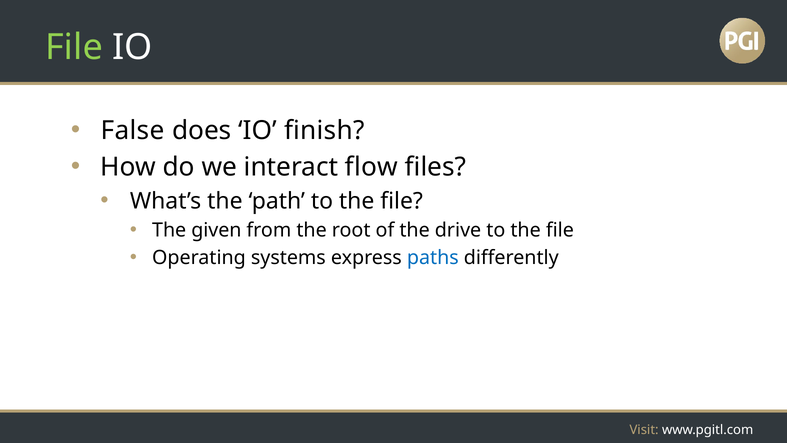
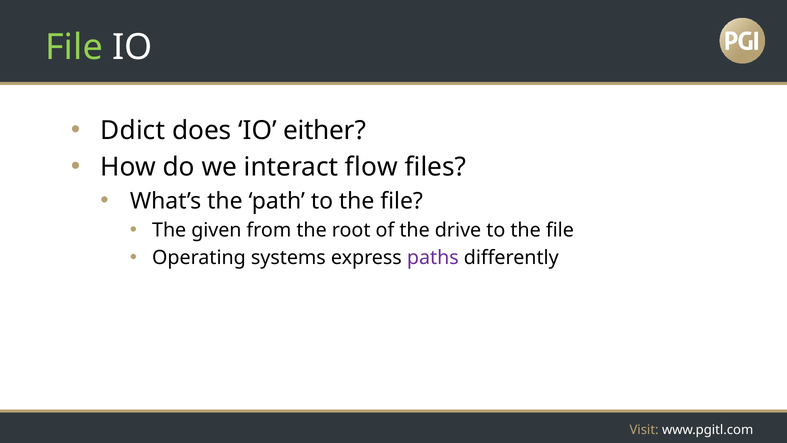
False: False -> Ddict (133, 130)
finish: finish -> either (325, 130)
paths colour: blue -> purple (433, 258)
